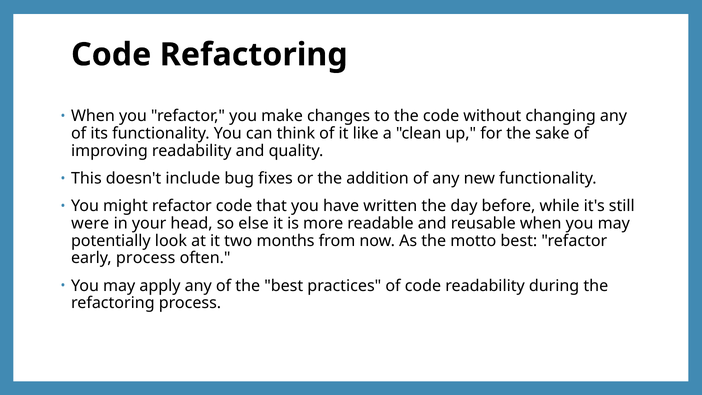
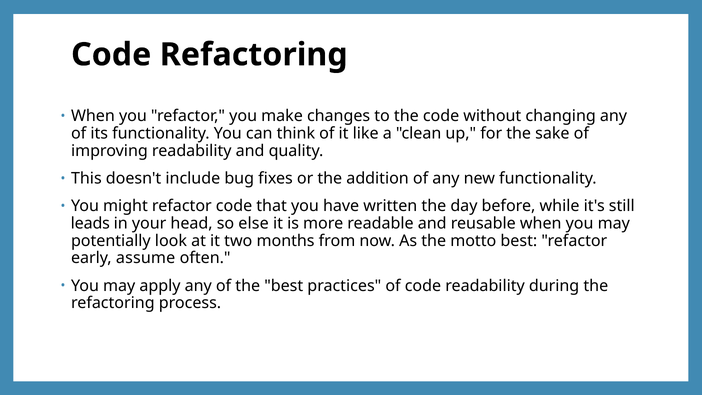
were: were -> leads (90, 223)
early process: process -> assume (146, 258)
